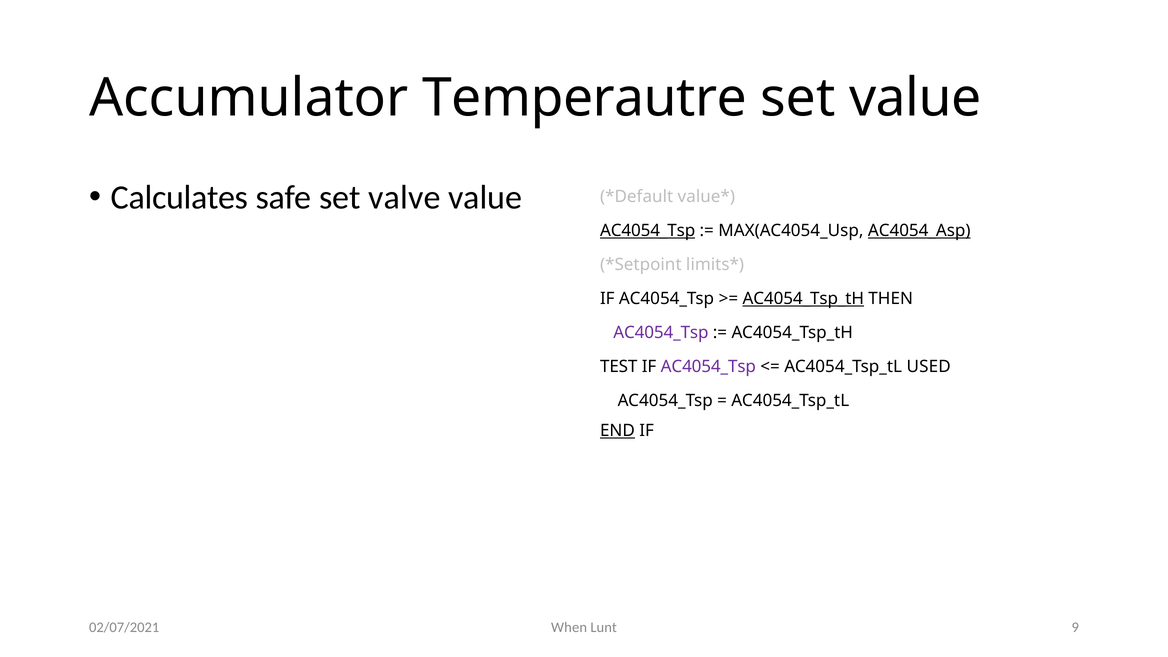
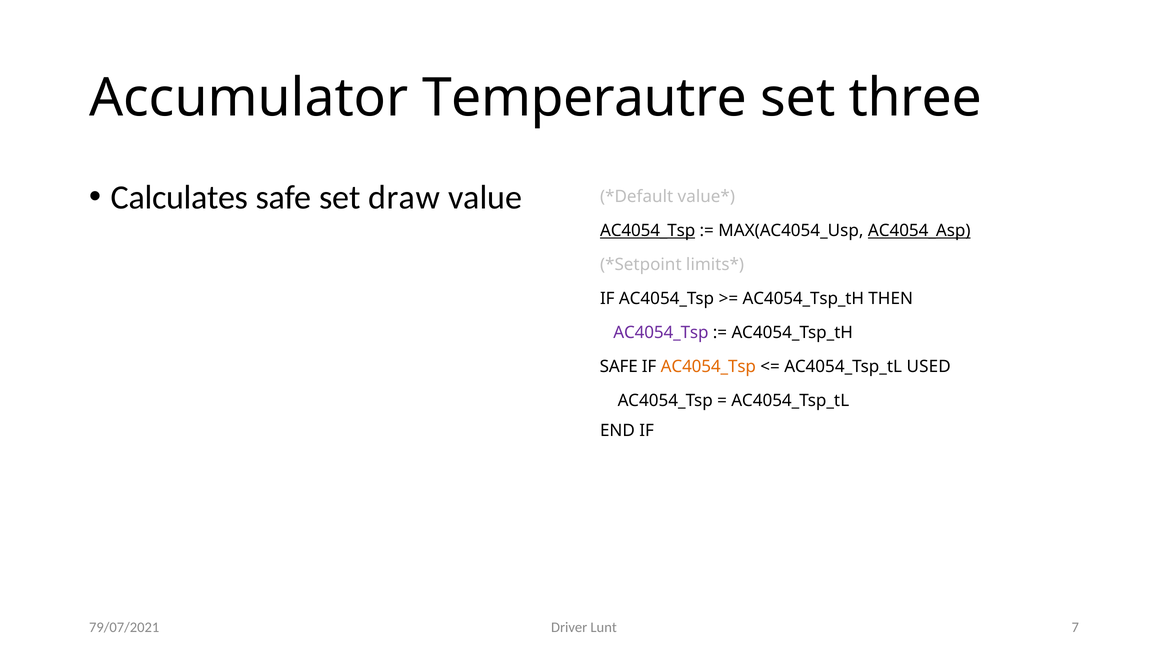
set value: value -> three (915, 98)
valve: valve -> draw (404, 197)
AC4054_Tsp_tH underline: present -> none (803, 299)
TEST: TEST -> SAFE (619, 367)
AC4054_Tsp colour: purple -> orange (708, 367)
END underline: present -> none (617, 431)
When: When -> Driver (569, 627)
9: 9 -> 7 (1075, 627)
02/07/2021: 02/07/2021 -> 79/07/2021 (124, 627)
